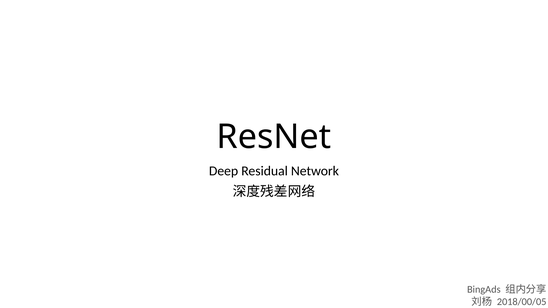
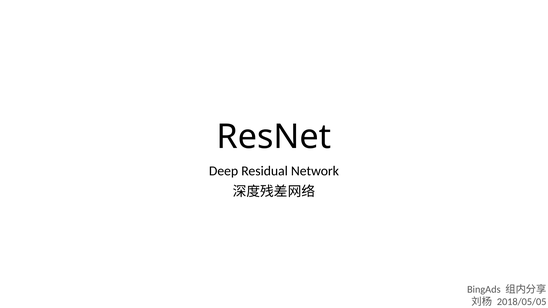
2018/00/05: 2018/00/05 -> 2018/05/05 (522, 302)
